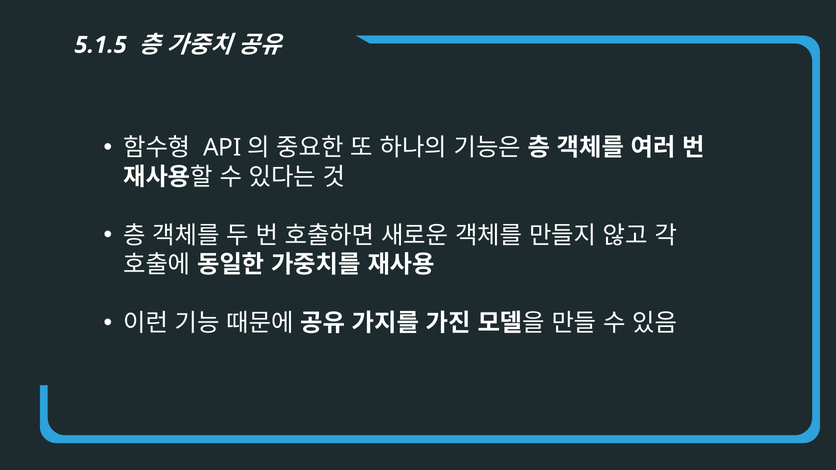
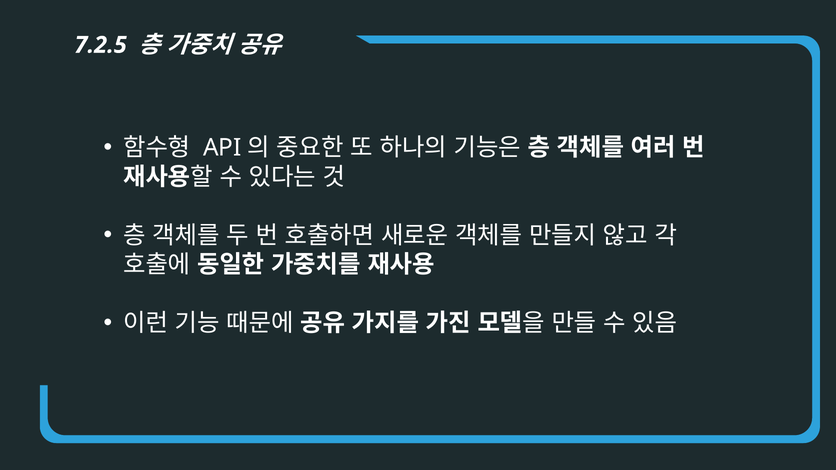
5.1.5: 5.1.5 -> 7.2.5 (101, 45)
